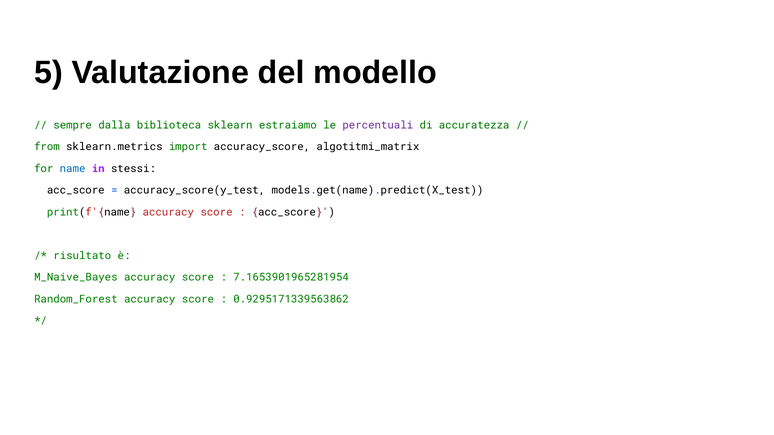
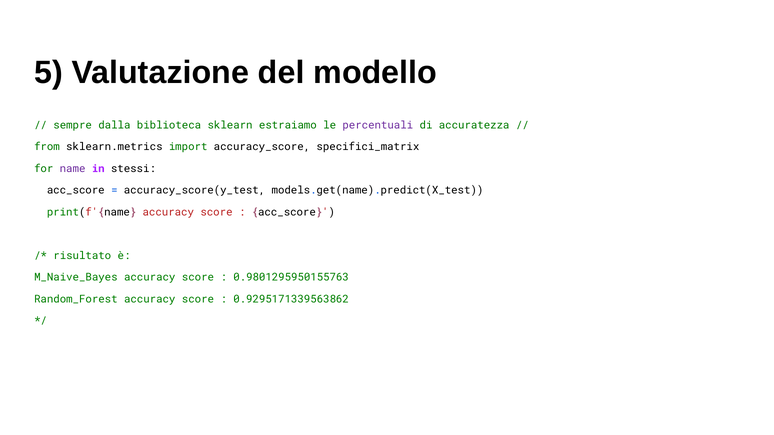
algotitmi_matrix: algotitmi_matrix -> specifici_matrix (368, 147)
name colour: blue -> purple (73, 169)
7.1653901965281954: 7.1653901965281954 -> 0.9801295950155763 (291, 278)
